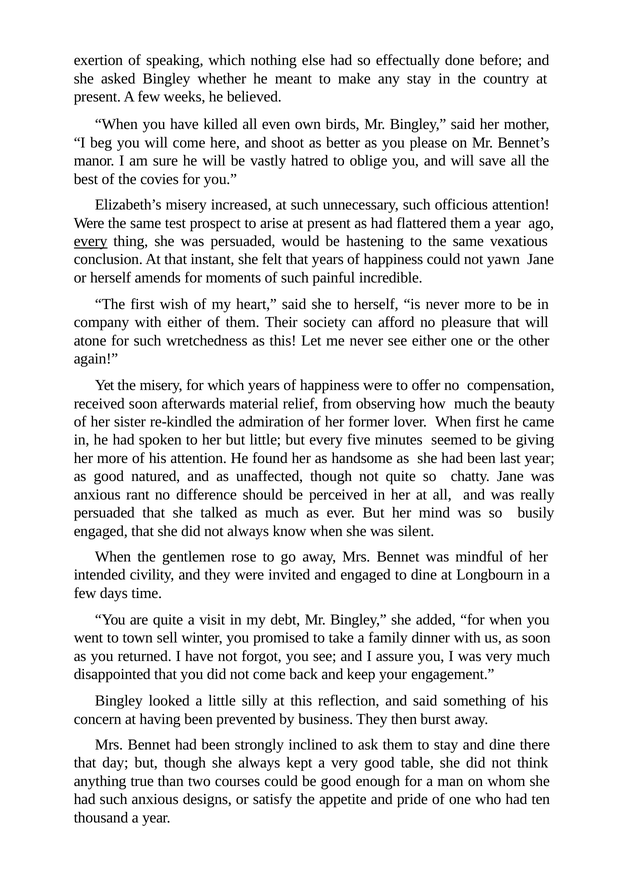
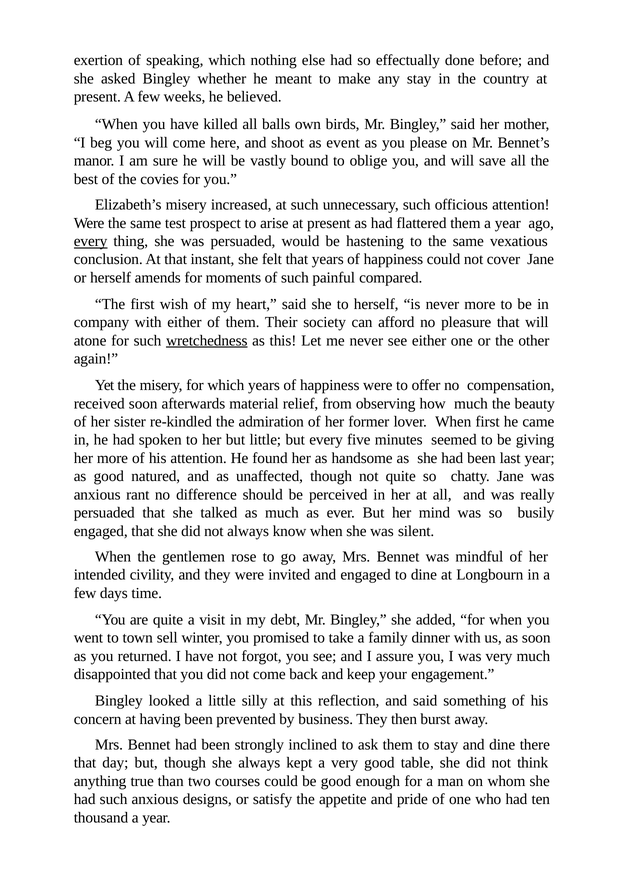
even: even -> balls (276, 124)
better: better -> event (343, 143)
hatred: hatred -> bound (310, 161)
yawn: yawn -> cover (504, 260)
incredible: incredible -> compared (391, 278)
wretchedness underline: none -> present (207, 341)
